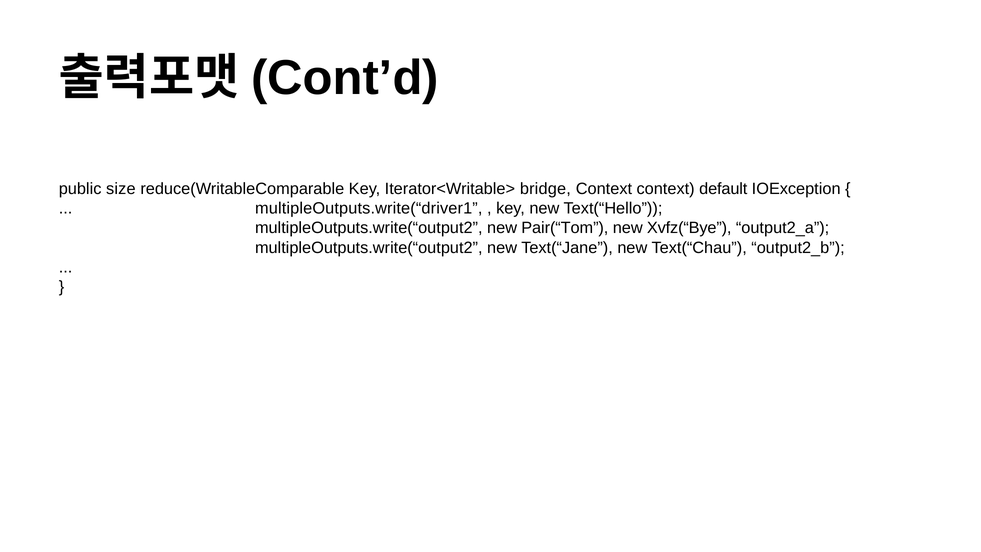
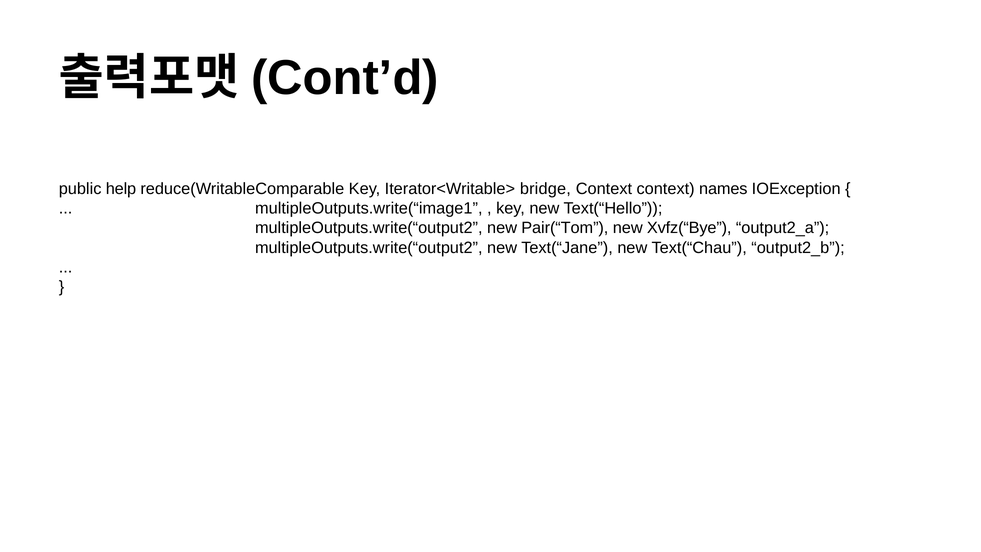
size: size -> help (121, 189)
default: default -> names (723, 189)
multipleOutputs.write(“driver1: multipleOutputs.write(“driver1 -> multipleOutputs.write(“image1 (369, 208)
